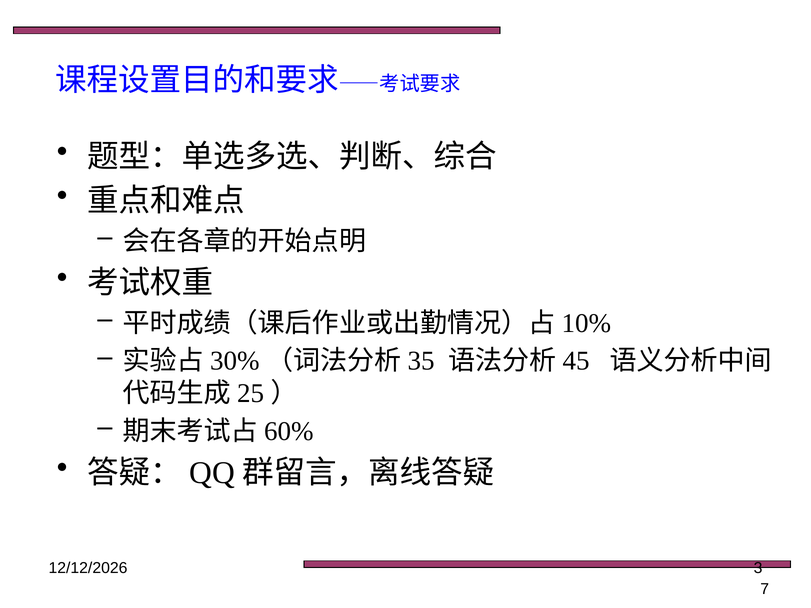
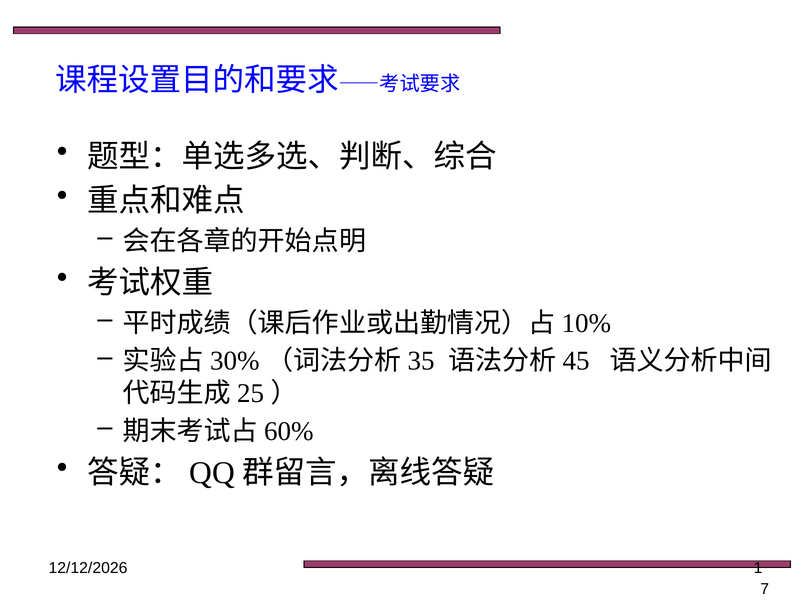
3: 3 -> 1 (758, 568)
